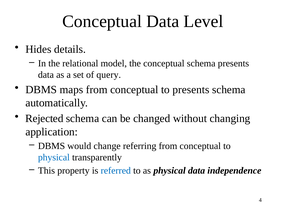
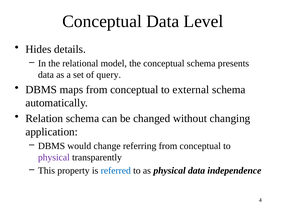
to presents: presents -> external (191, 90)
Rejected: Rejected -> Relation (44, 119)
physical colour: blue -> purple (54, 158)
